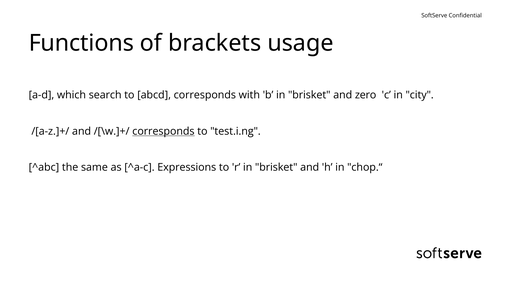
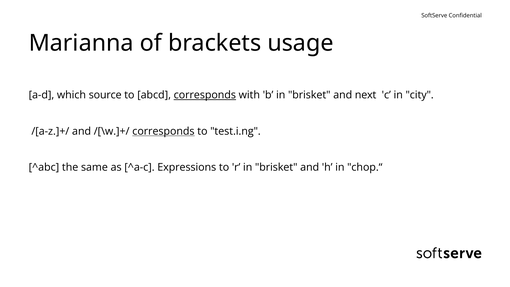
Functions: Functions -> Marianna (81, 43)
search: search -> source (105, 95)
corresponds underline: none -> present (205, 95)
zero: zero -> next (366, 95)
